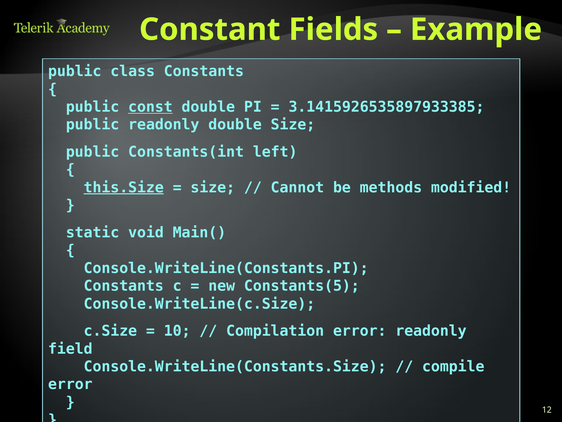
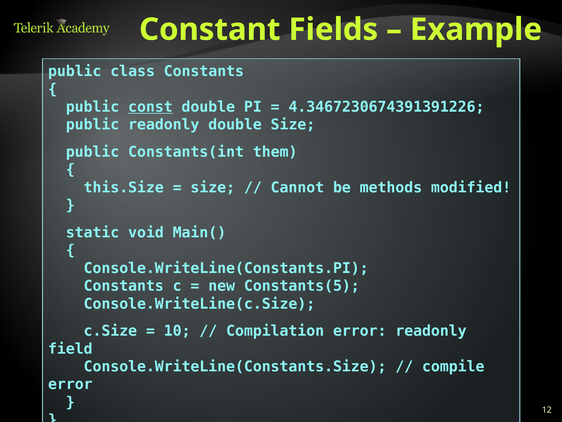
3.1415926535897933385: 3.1415926535897933385 -> 4.3467230674391391226 (386, 107)
left: left -> them (275, 152)
this.Size underline: present -> none (124, 187)
